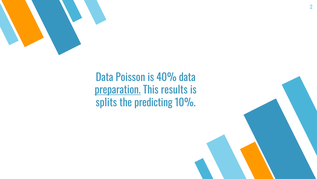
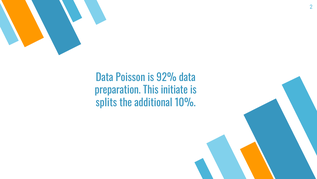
40%: 40% -> 92% (166, 77)
preparation underline: present -> none (118, 90)
results: results -> initiate (174, 90)
predicting: predicting -> additional (153, 103)
